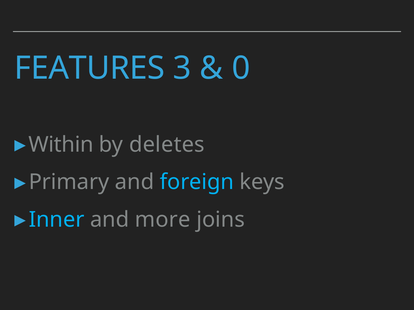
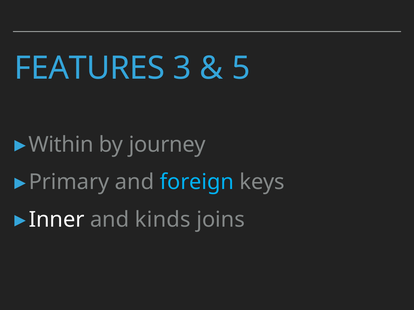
0: 0 -> 5 (241, 68)
deletes: deletes -> journey (167, 145)
Inner colour: light blue -> white (57, 220)
more: more -> kinds (163, 220)
